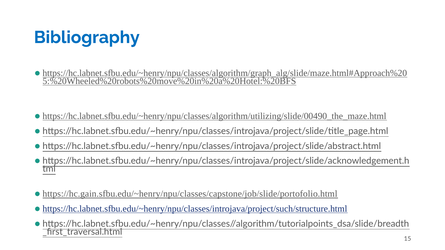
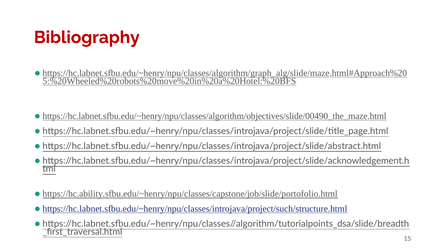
Bibliography colour: blue -> red (87, 37)
https://hc.labnet.sfbu.edu/~henry/npu/classes/algorithm/utilizing/slide/00490_the_maze.html: https://hc.labnet.sfbu.edu/~henry/npu/classes/algorithm/utilizing/slide/00490_the_maze.html -> https://hc.labnet.sfbu.edu/~henry/npu/classes/algorithm/objectives/slide/00490_the_maze.html (215, 116)
https://hc.gain.sfbu.edu/~henry/npu/classes/capstone/job/slide/portofolio.html: https://hc.gain.sfbu.edu/~henry/npu/classes/capstone/job/slide/portofolio.html -> https://hc.ability.sfbu.edu/~henry/npu/classes/capstone/job/slide/portofolio.html (190, 194)
